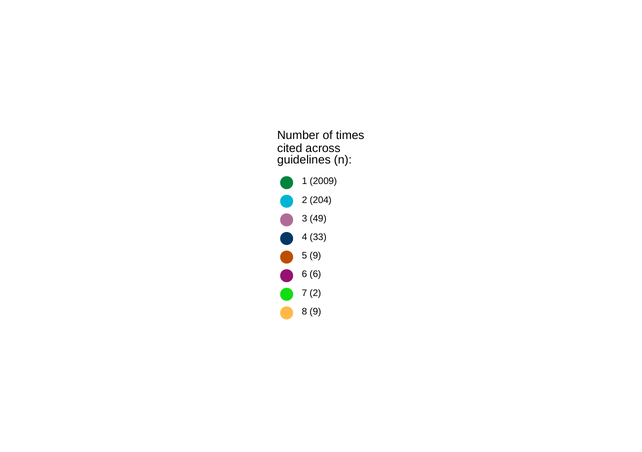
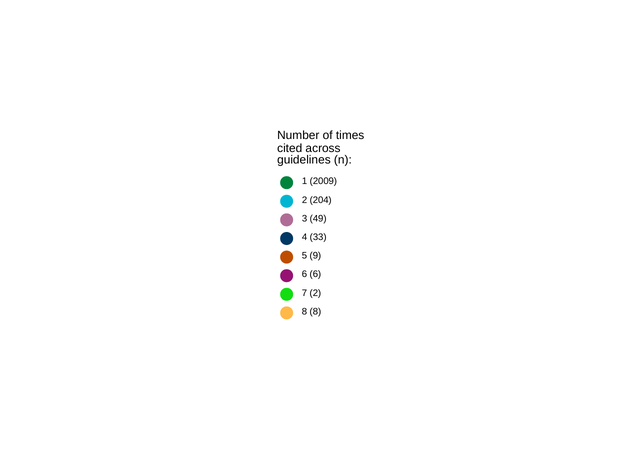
8 9: 9 -> 8 (315, 312)
